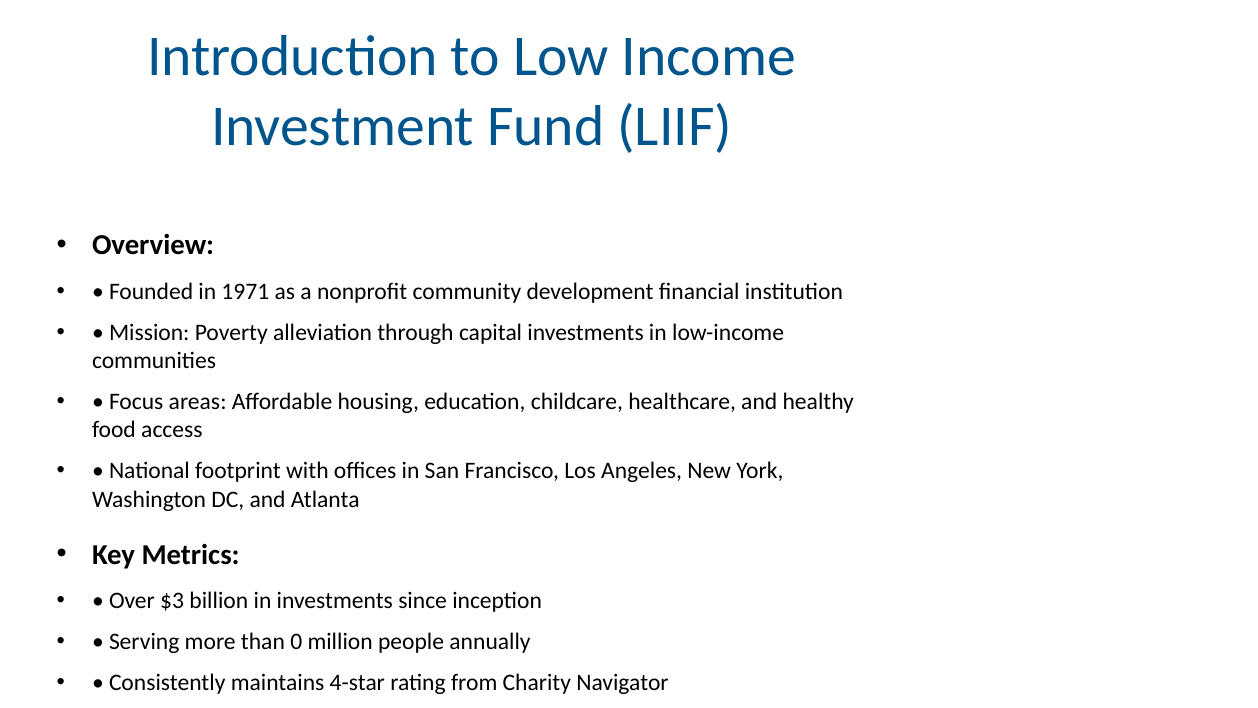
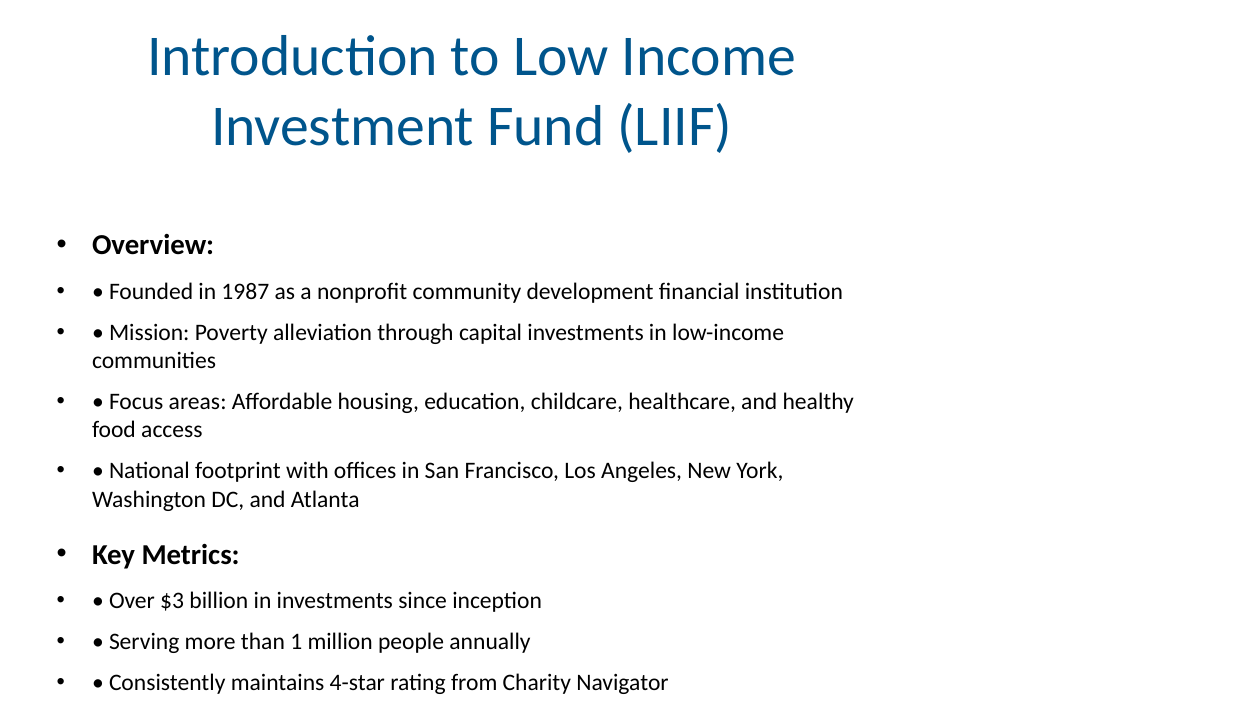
1971: 1971 -> 1987 (245, 292)
0: 0 -> 1 (296, 642)
